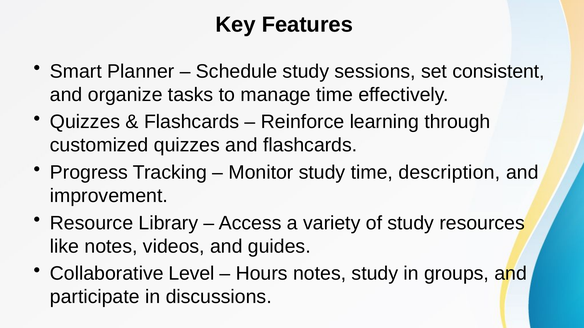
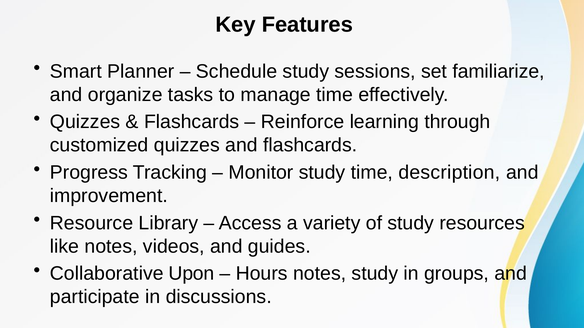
consistent: consistent -> familiarize (498, 71)
Level: Level -> Upon (191, 274)
